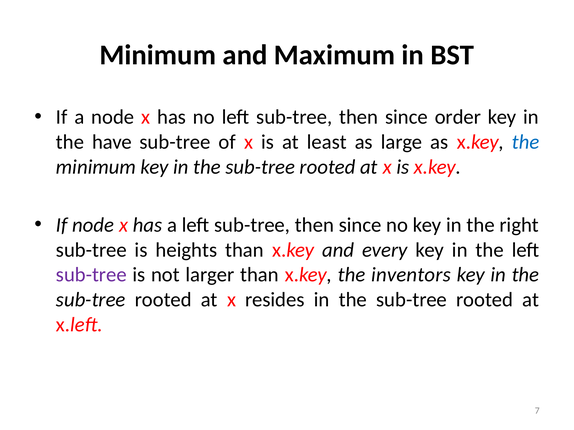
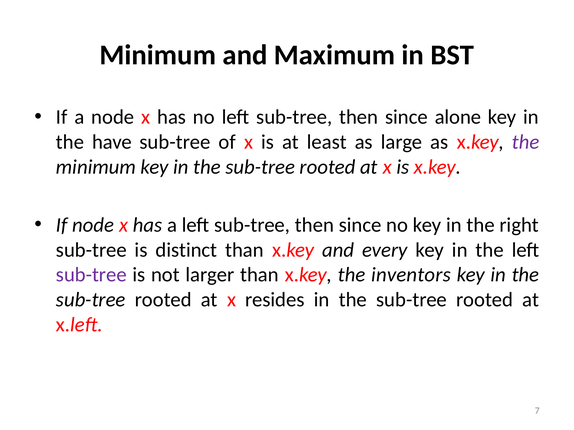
order: order -> alone (458, 117)
the colour: blue -> purple (526, 142)
heights: heights -> distinct (186, 250)
